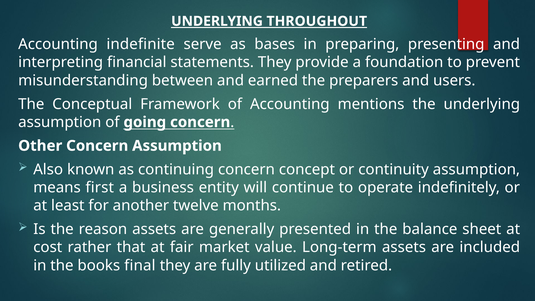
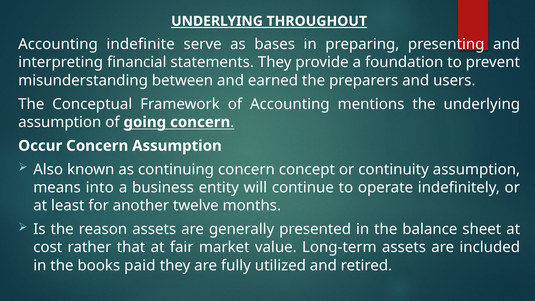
Other: Other -> Occur (40, 146)
first: first -> into (100, 187)
final: final -> paid (140, 265)
